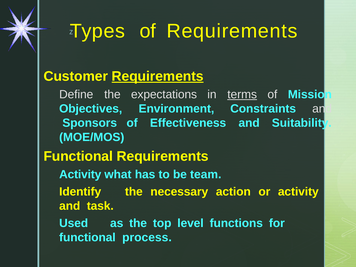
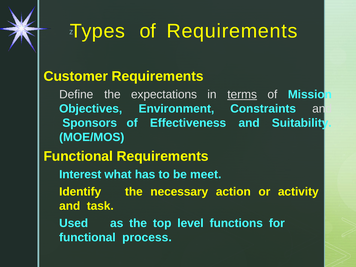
Requirements underline: present -> none (158, 76)
Activity: Activity -> Interest (80, 175)
team: team -> meet (206, 175)
